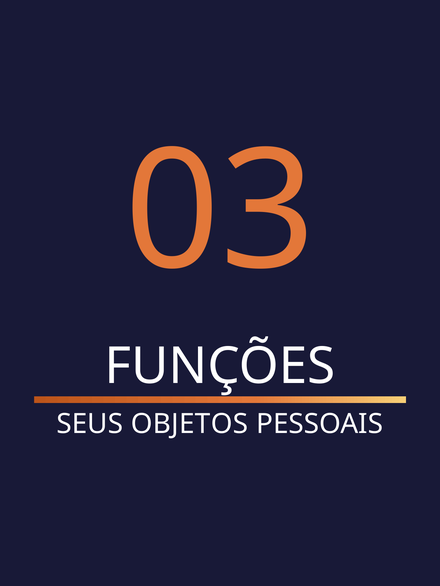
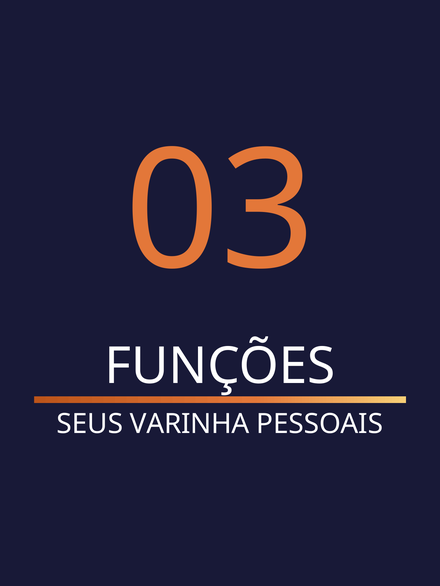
SEUS OBJETOS: OBJETOS -> VARINHA (190, 424)
